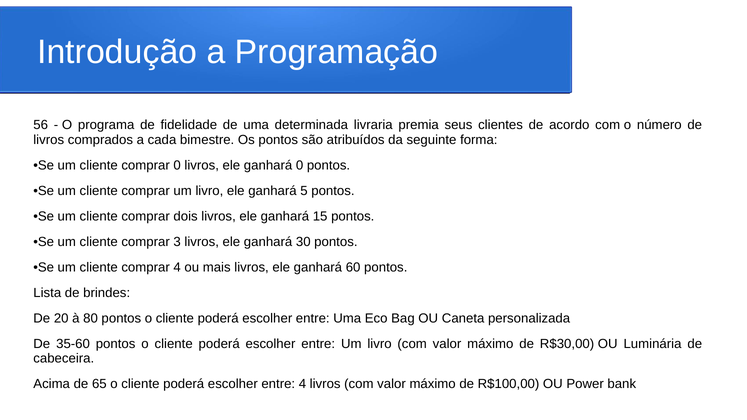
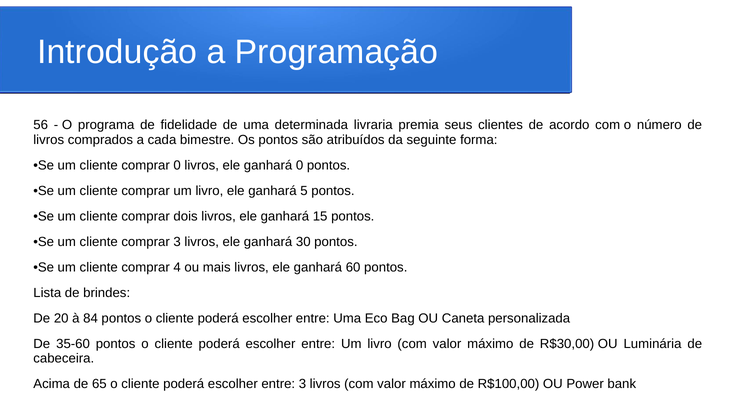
80: 80 -> 84 (91, 319)
entre 4: 4 -> 3 (302, 384)
